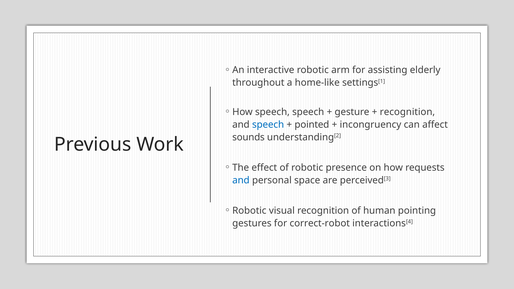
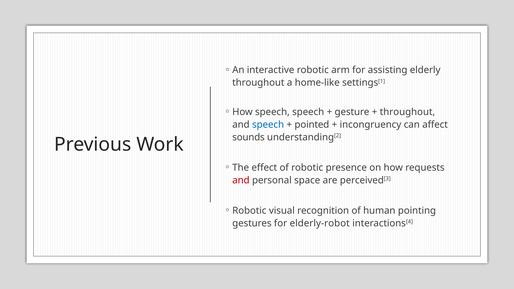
recognition: recognition -> throughout (407, 112)
and colour: blue -> red (241, 180)
correct-robot: correct-robot -> elderly-robot (320, 223)
